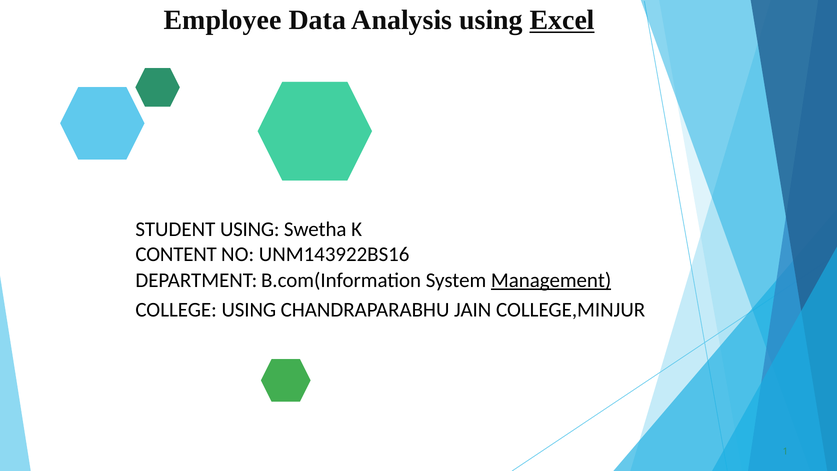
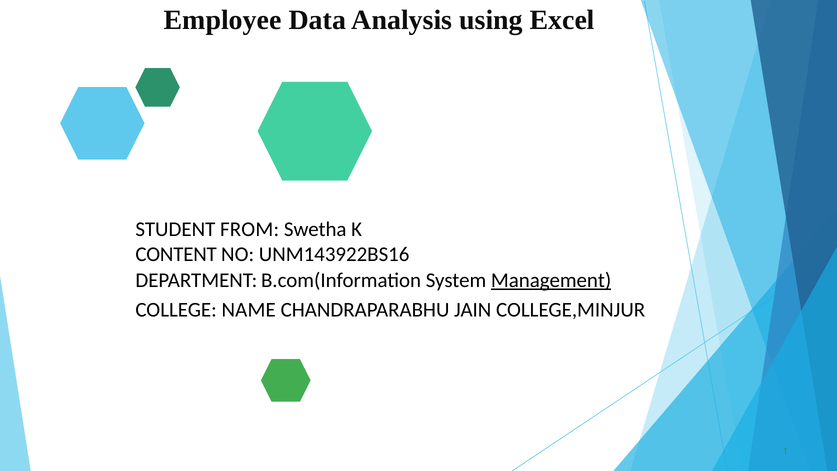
Excel underline: present -> none (562, 20)
STUDENT USING: USING -> FROM (250, 229)
COLLEGE USING: USING -> NAME (249, 310)
